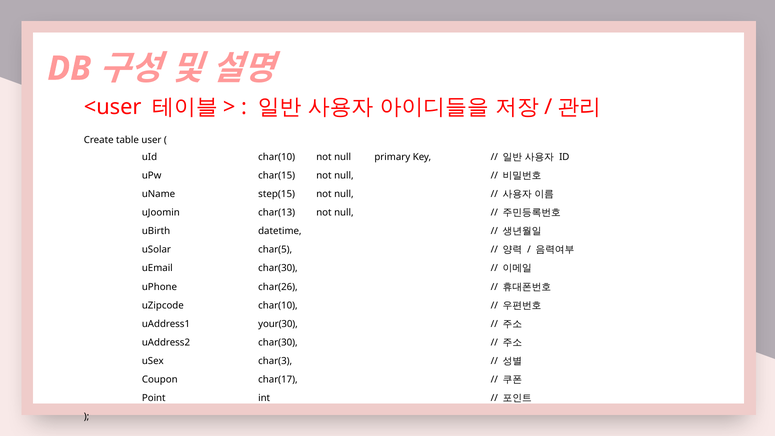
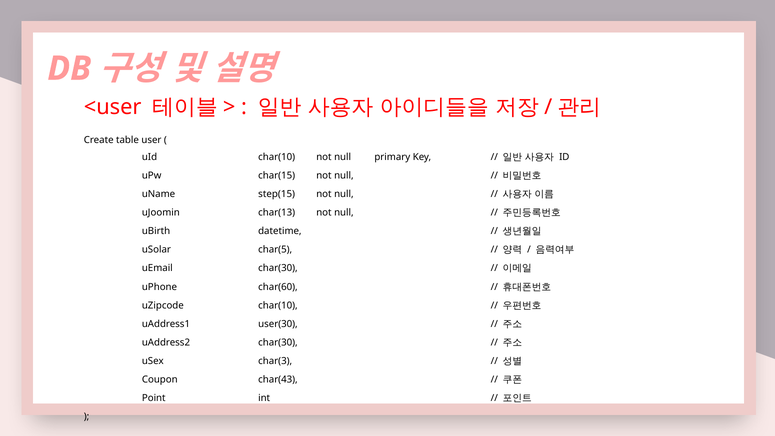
char(26: char(26 -> char(60 (278, 287)
your(30: your(30 -> user(30 (278, 324)
char(17: char(17 -> char(43 (278, 379)
